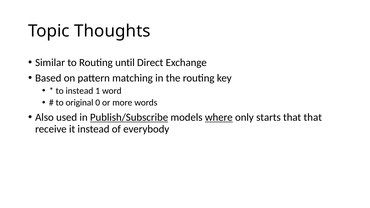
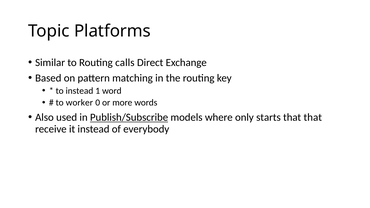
Thoughts: Thoughts -> Platforms (112, 31)
until: until -> calls (125, 63)
original: original -> worker (79, 103)
where underline: present -> none (219, 117)
